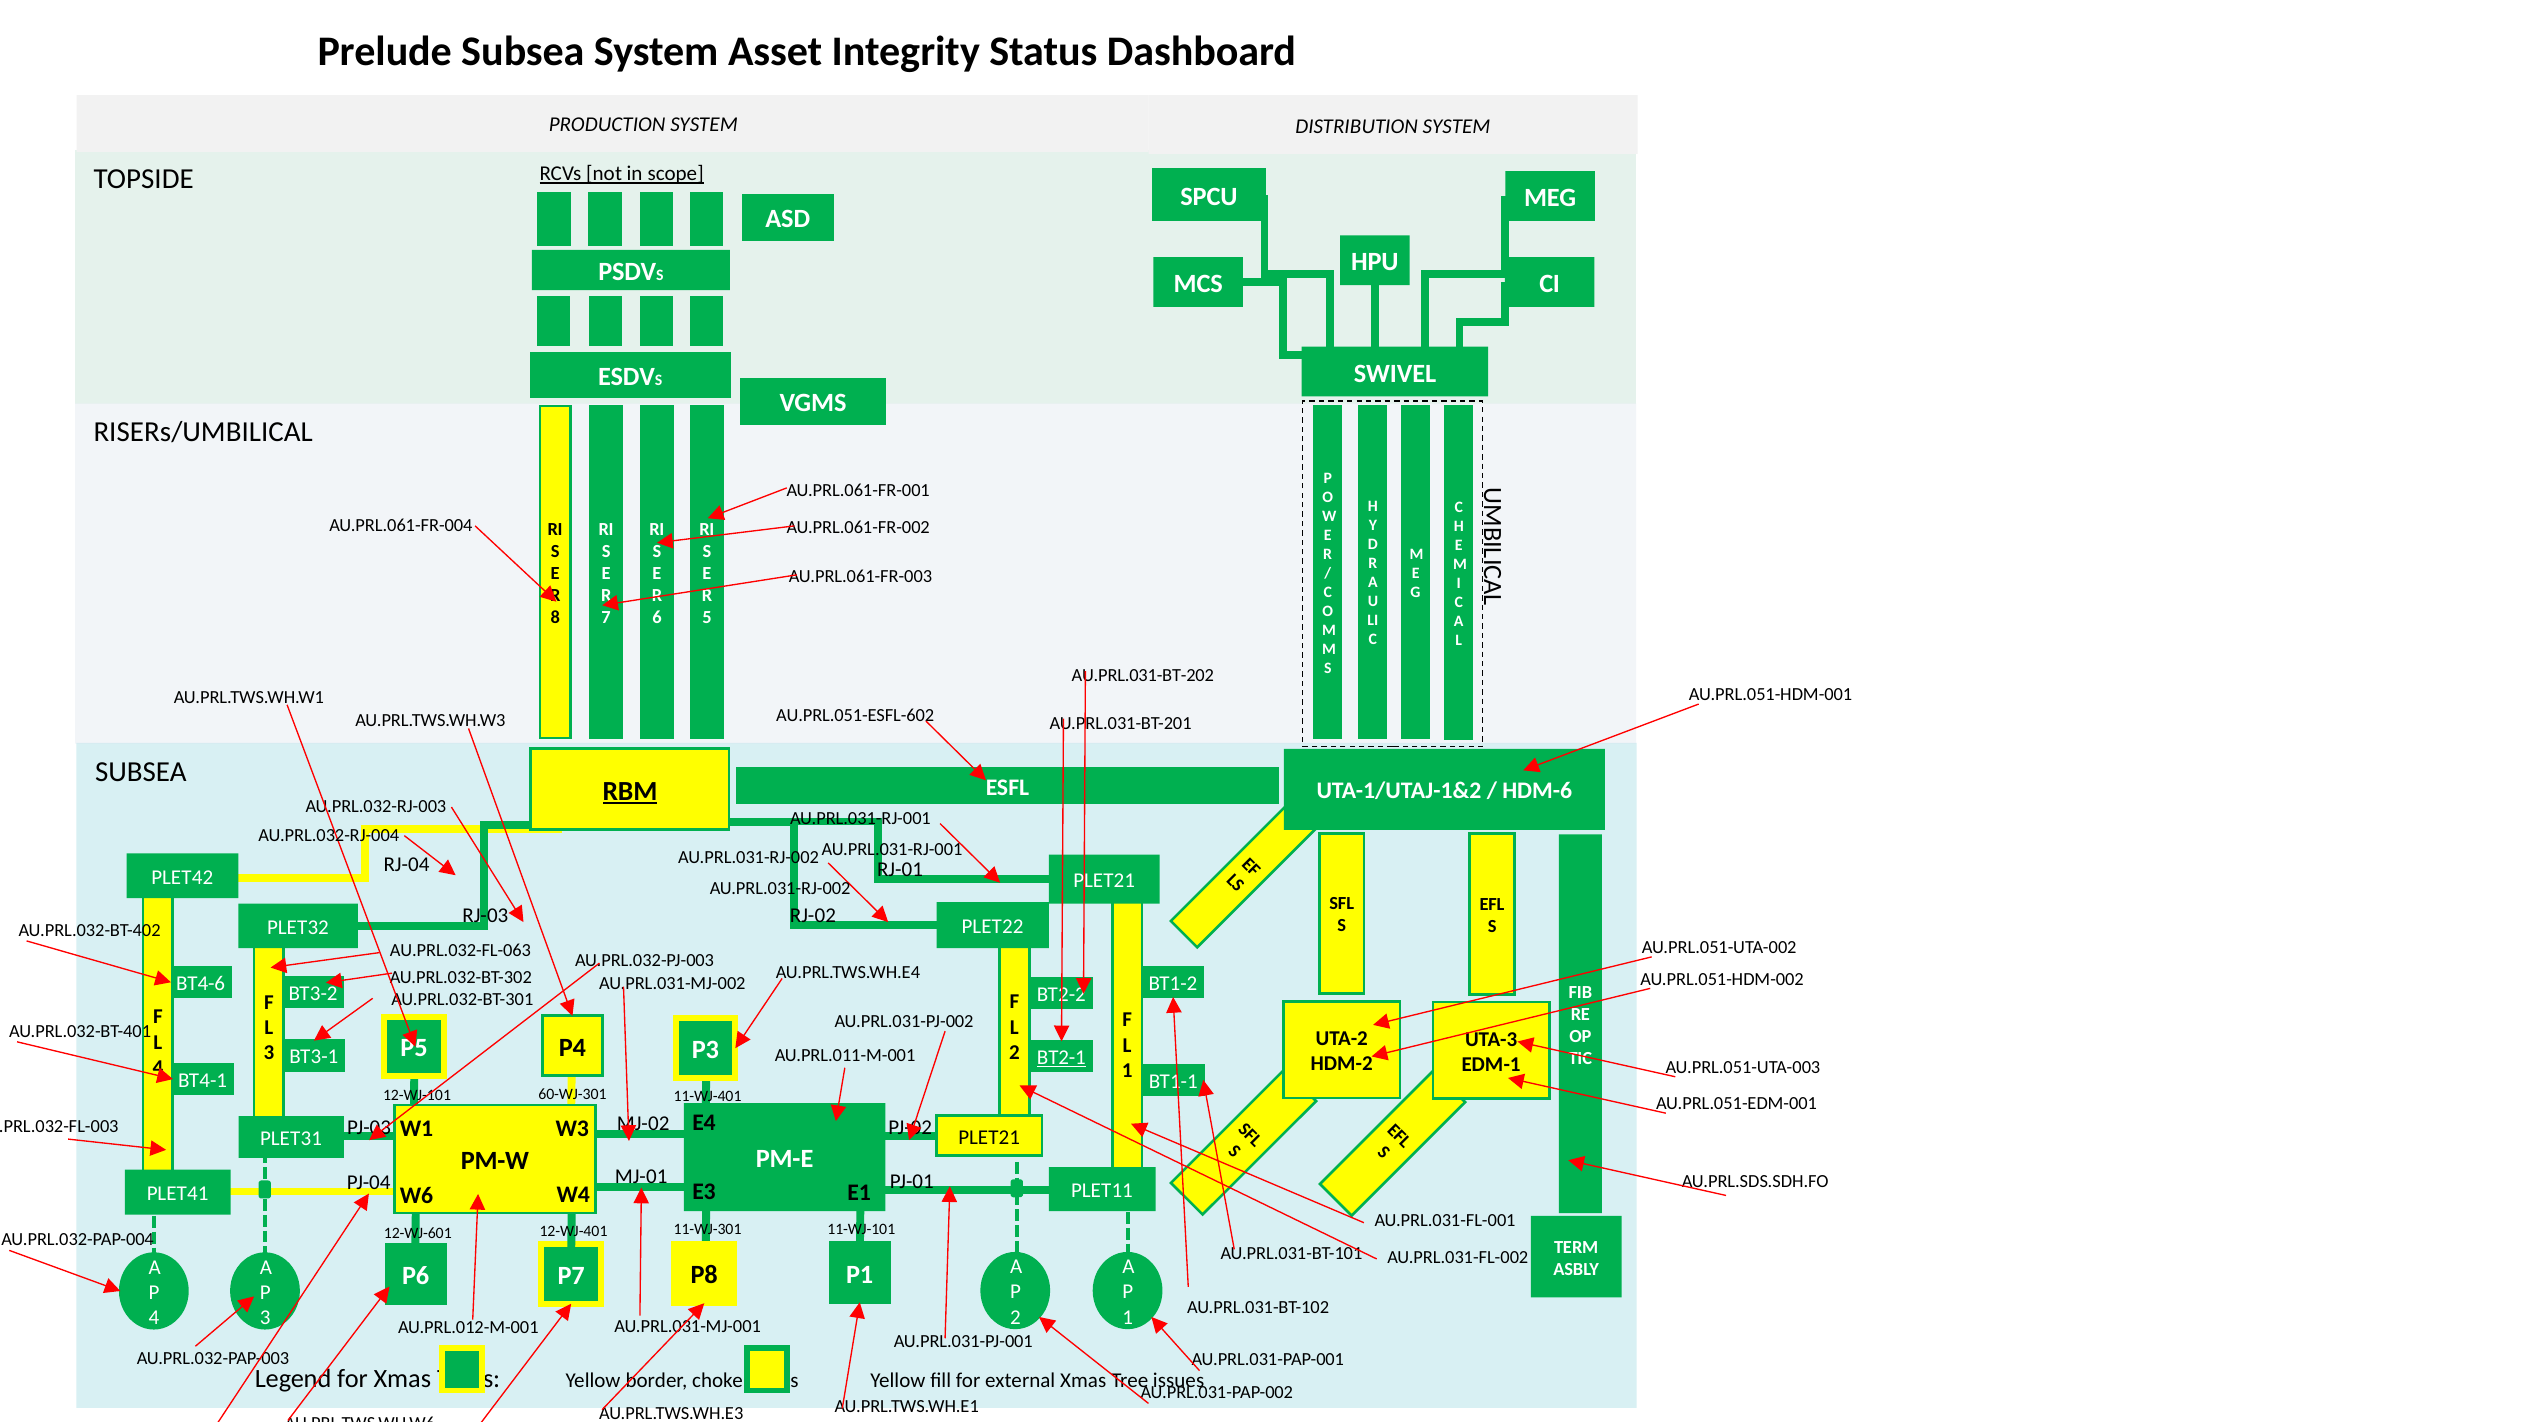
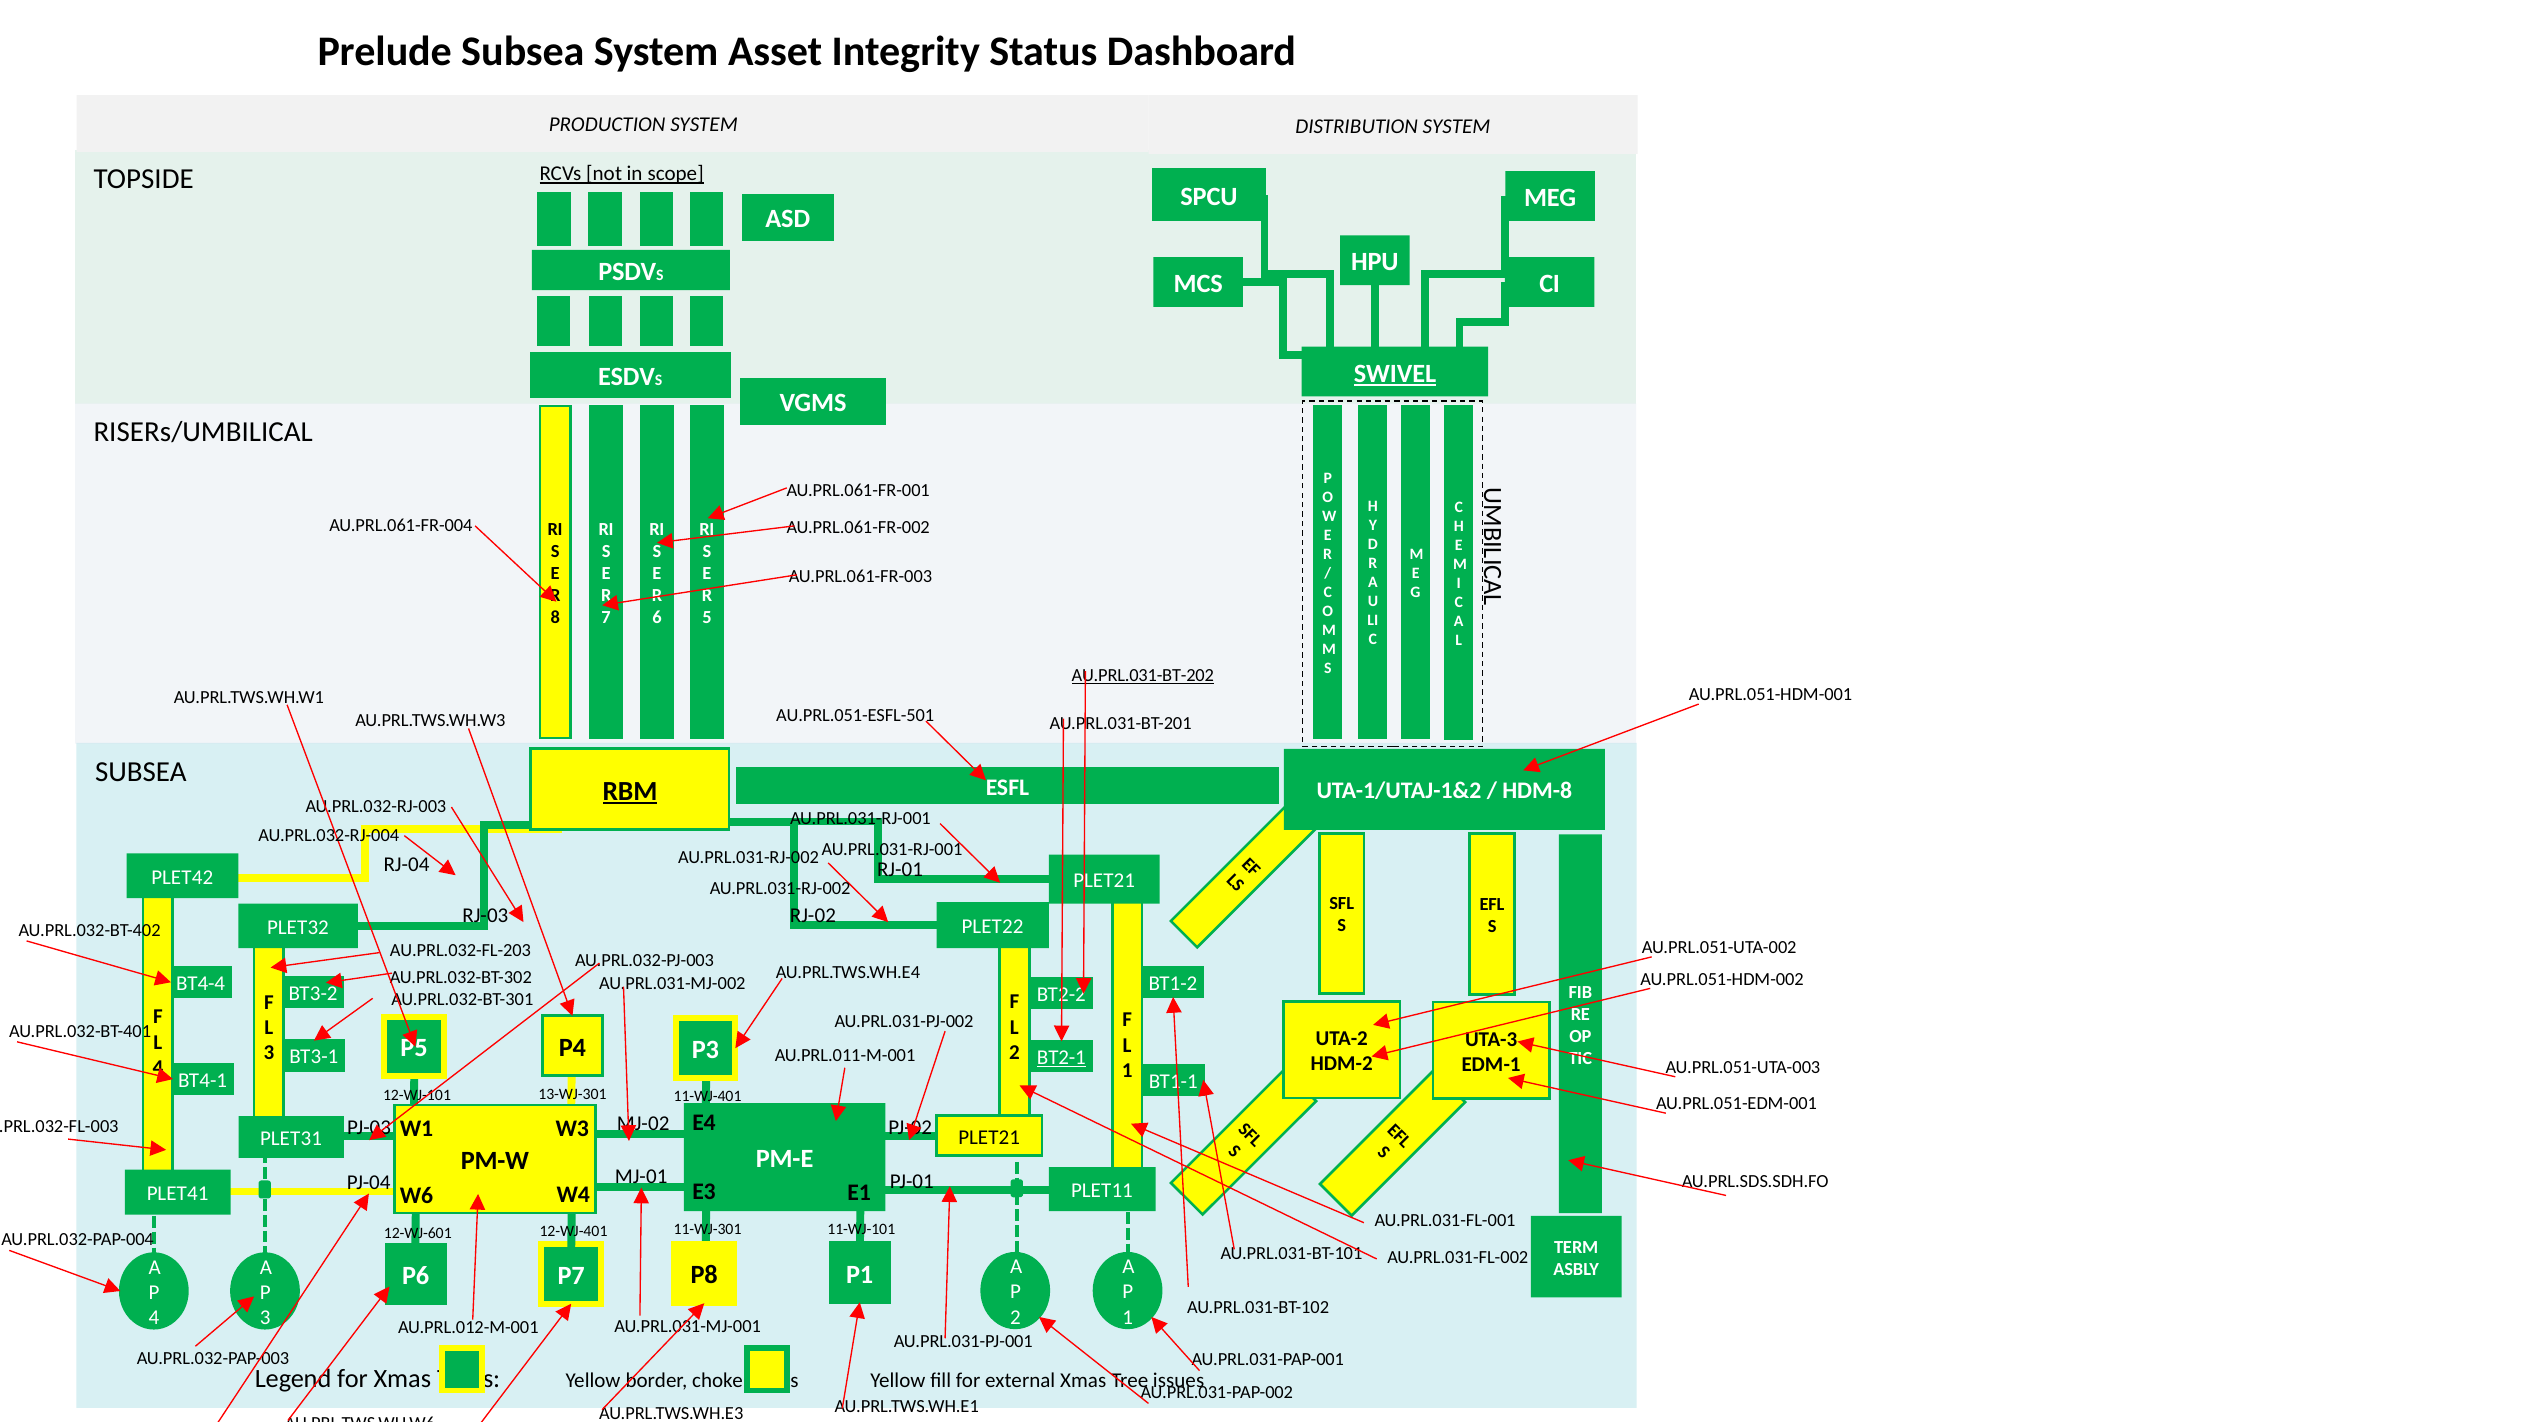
SWIVEL underline: none -> present (1395, 373)
AU.PRL.031-BT-202 underline: none -> present (1143, 676)
AU.PRL.051-ESFL-602: AU.PRL.051-ESFL-602 -> AU.PRL.051-ESFL-501 (855, 715)
HDM-6: HDM-6 -> HDM-8 (1537, 791)
AU.PRL.032-FL-063: AU.PRL.032-FL-063 -> AU.PRL.032-FL-203 (460, 951)
BT4-6: BT4-6 -> BT4-4 (201, 984)
60-WJ-301: 60-WJ-301 -> 13-WJ-301 (572, 1094)
